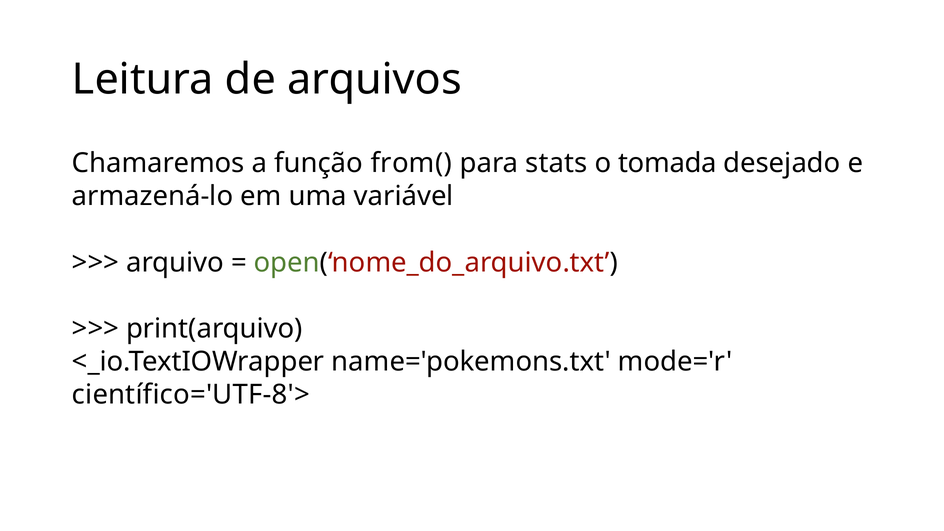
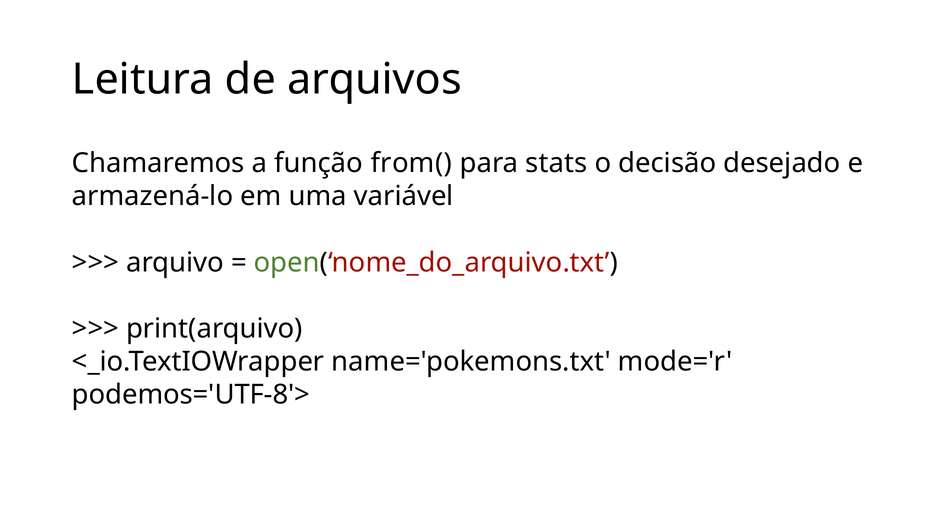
tomada: tomada -> decisão (667, 163)
científico='UTF-8'>: científico='UTF-8'> -> podemos='UTF-8'> (191, 395)
